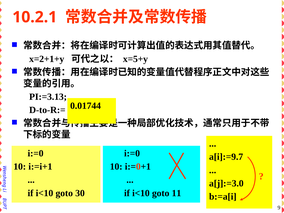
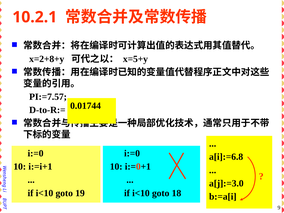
x=2+1+y: x=2+1+y -> x=2+8+y (47, 59)
PI:=3.13: PI:=3.13 -> PI:=7.57 (48, 97)
a[i]:=9.7: a[i]:=9.7 -> a[i]:=6.8 (226, 157)
30: 30 -> 19 (80, 193)
11: 11 -> 18 (176, 193)
